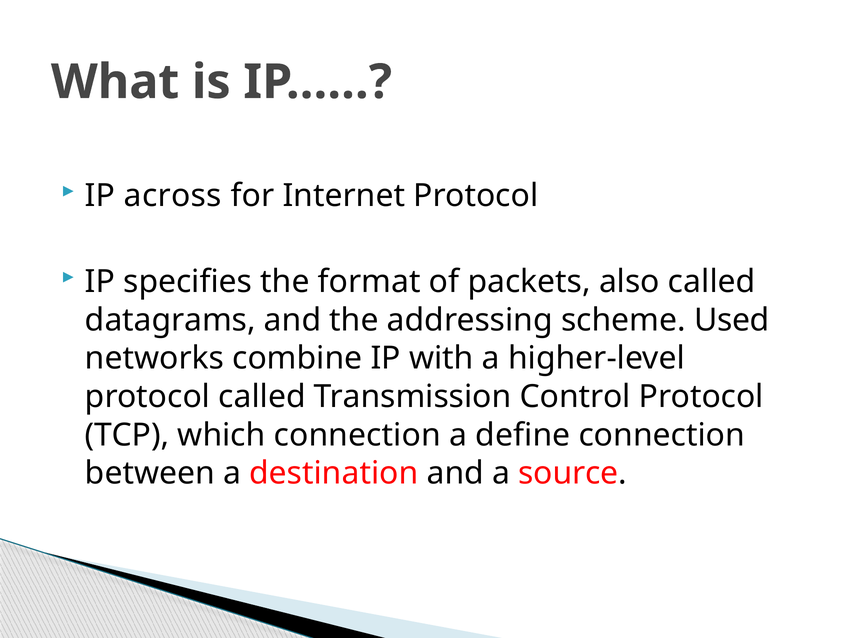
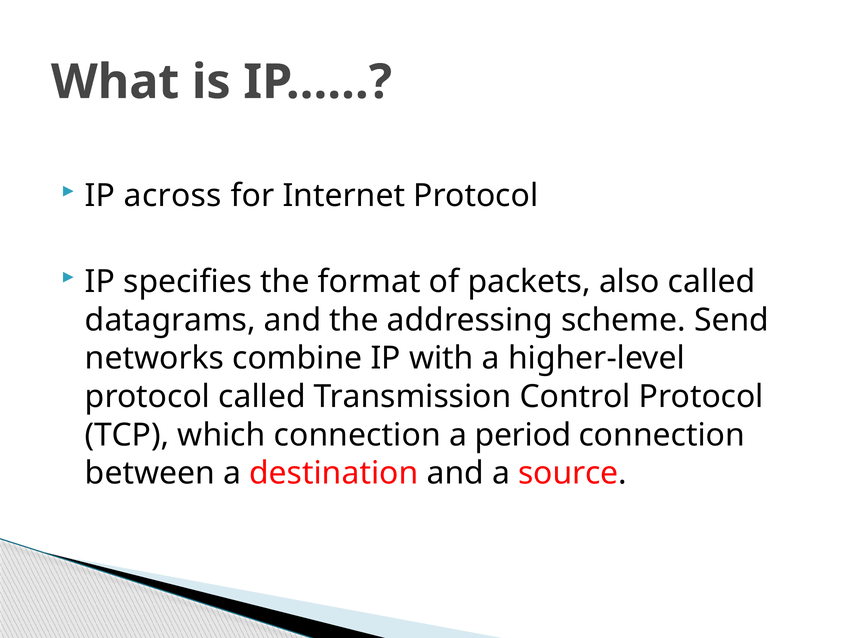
Used: Used -> Send (732, 320)
define: define -> period (523, 435)
